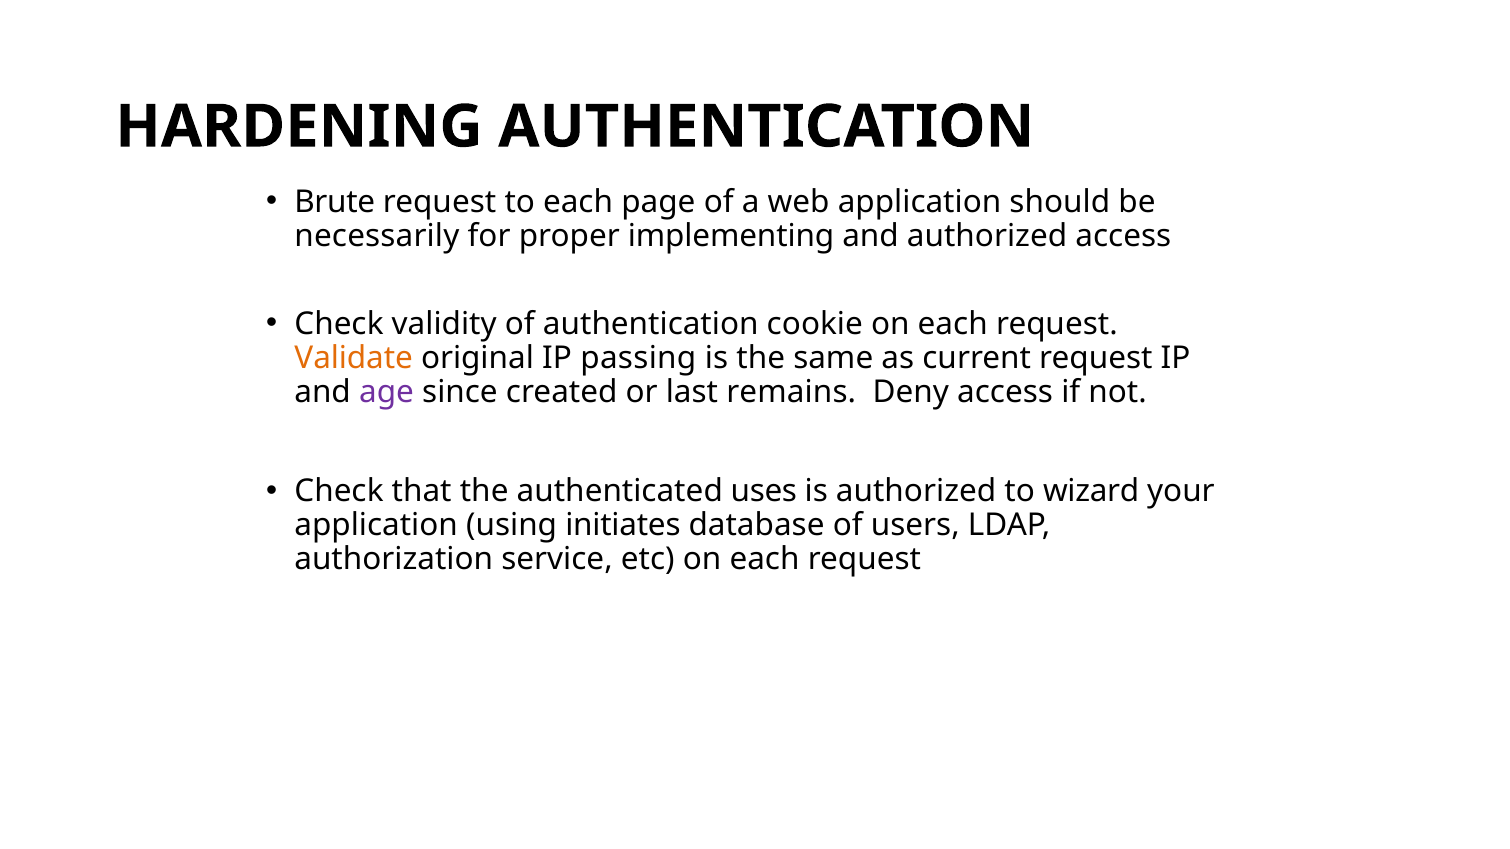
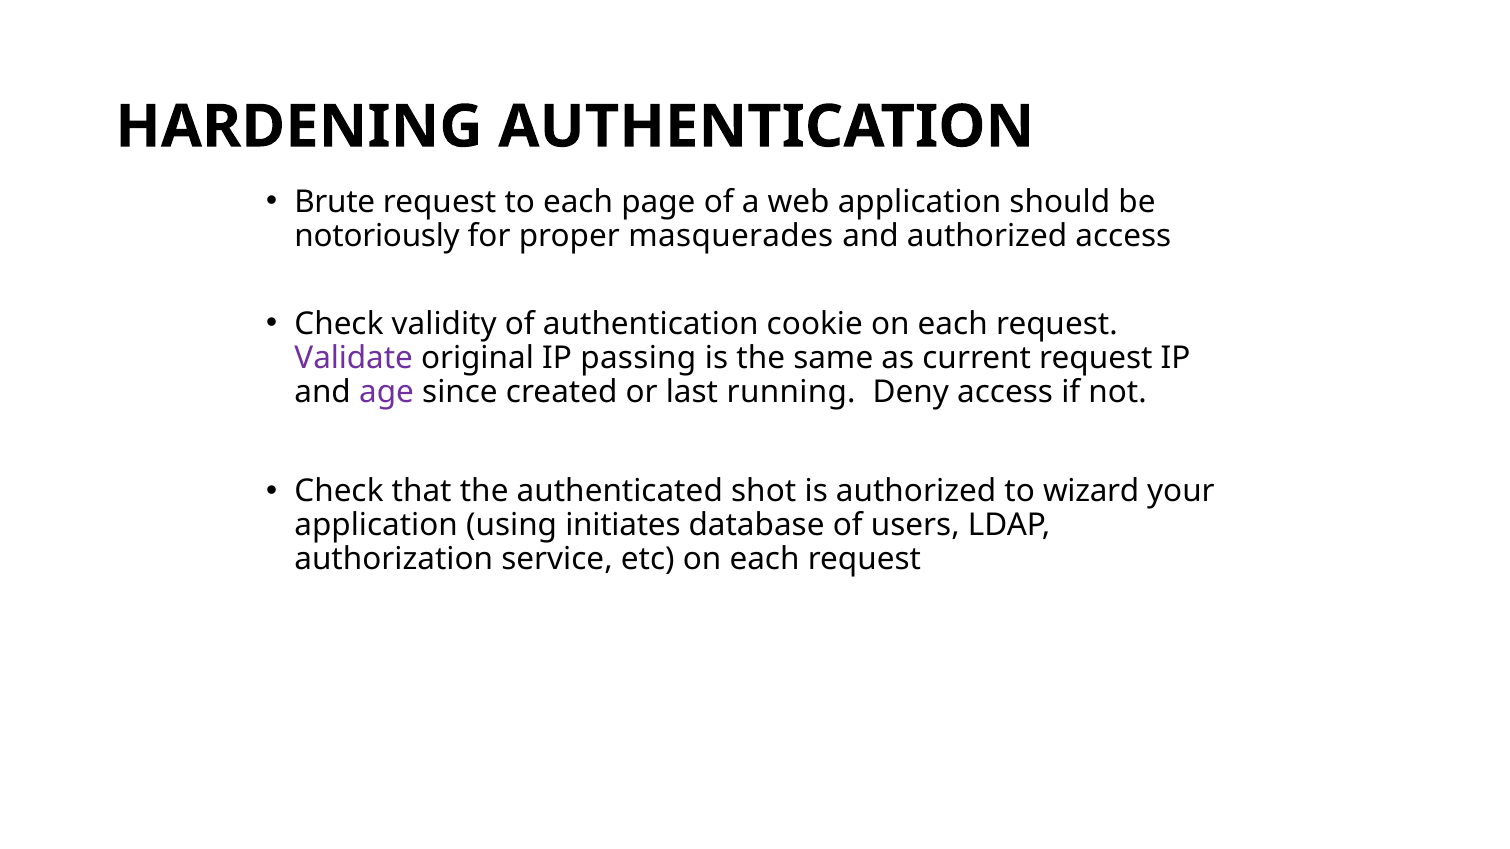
necessarily: necessarily -> notoriously (377, 236)
implementing: implementing -> masquerades (731, 236)
Validate colour: orange -> purple (354, 358)
remains: remains -> running (791, 392)
uses: uses -> shot (764, 491)
